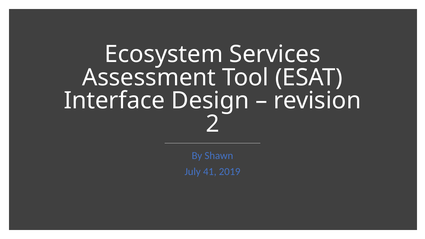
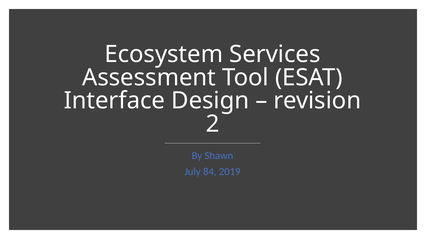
41: 41 -> 84 (210, 172)
